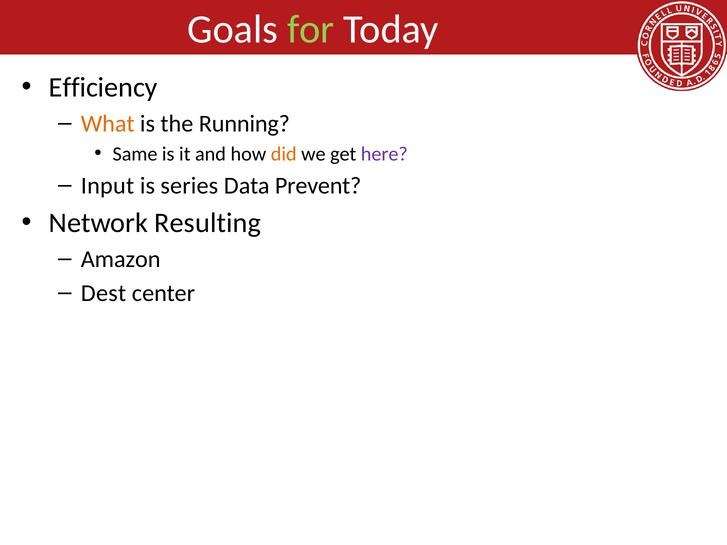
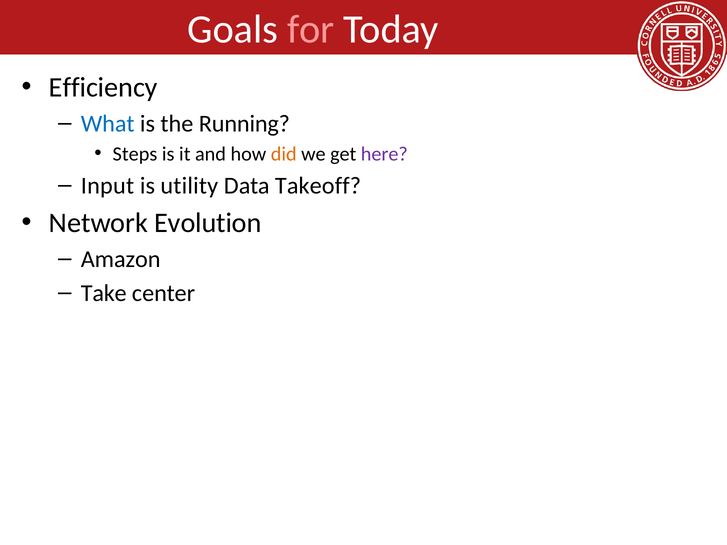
for colour: light green -> pink (311, 29)
What colour: orange -> blue (108, 124)
Same: Same -> Steps (135, 154)
series: series -> utility (189, 186)
Prevent: Prevent -> Takeoff (318, 186)
Resulting: Resulting -> Evolution (208, 223)
Dest: Dest -> Take (104, 293)
